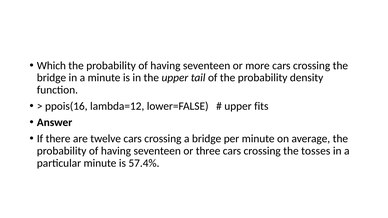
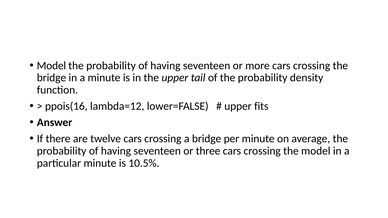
Which: Which -> Model (51, 66)
the tosses: tosses -> model (316, 151)
57.4%: 57.4% -> 10.5% (144, 163)
